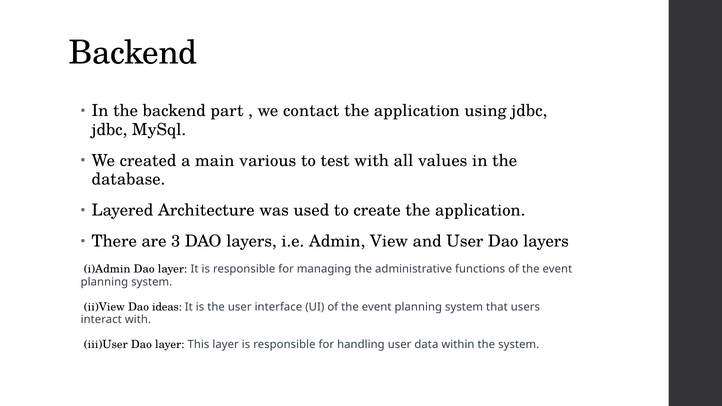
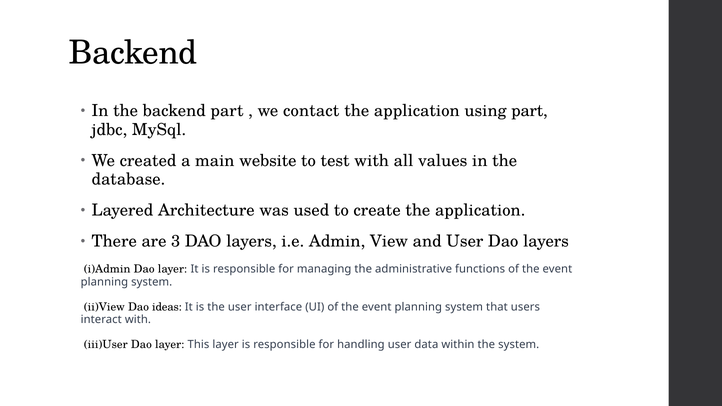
using jdbc: jdbc -> part (529, 111)
various: various -> website (268, 161)
